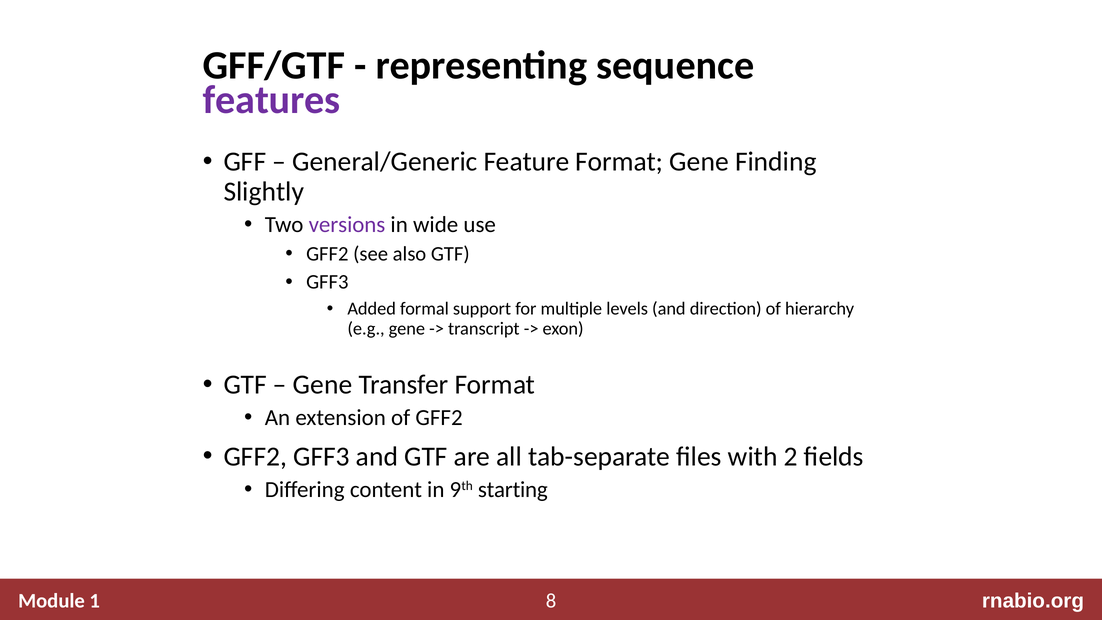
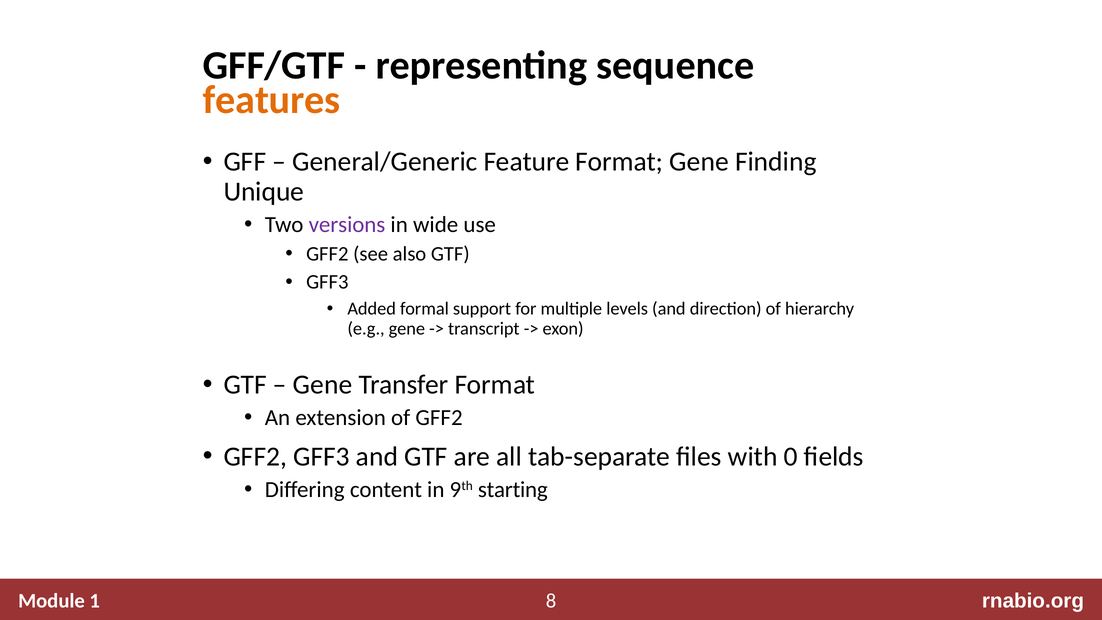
features colour: purple -> orange (272, 100)
Slightly: Slightly -> Unique (264, 192)
2: 2 -> 0 (791, 456)
